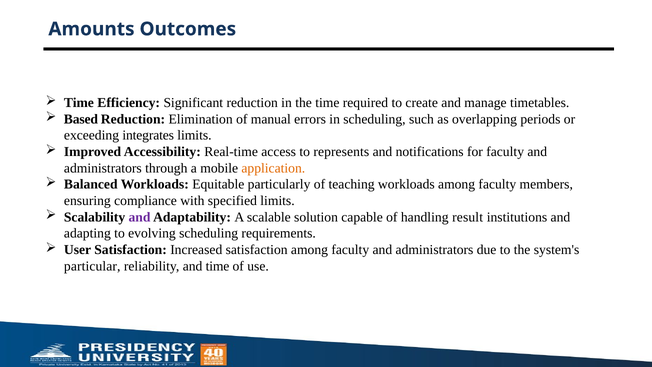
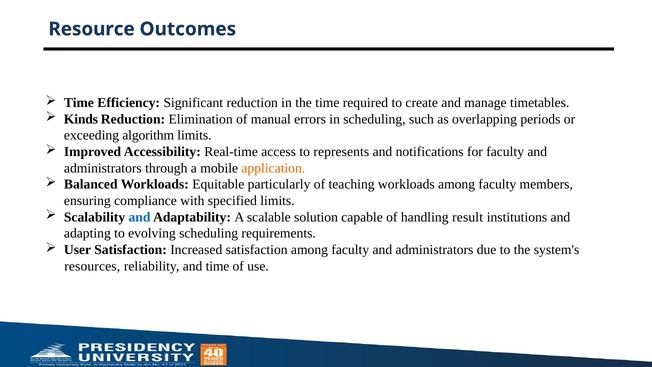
Amounts: Amounts -> Resource (92, 29)
Based: Based -> Kinds (81, 119)
integrates: integrates -> algorithm (148, 135)
and colour: purple -> blue (140, 217)
particular: particular -> resources (92, 266)
